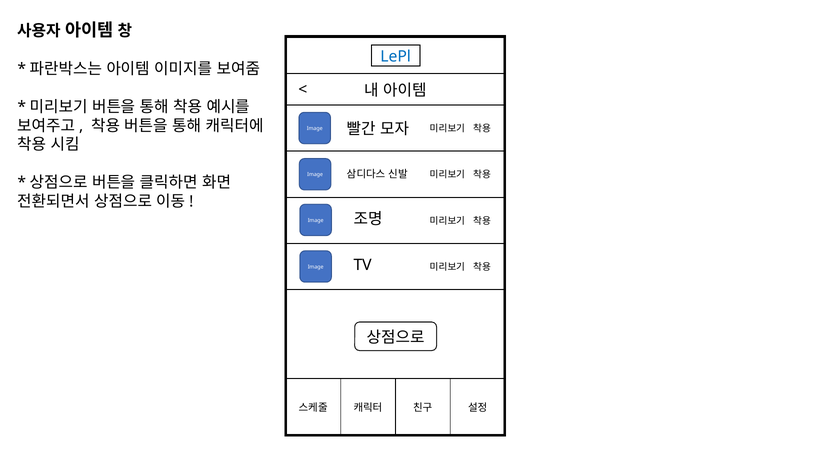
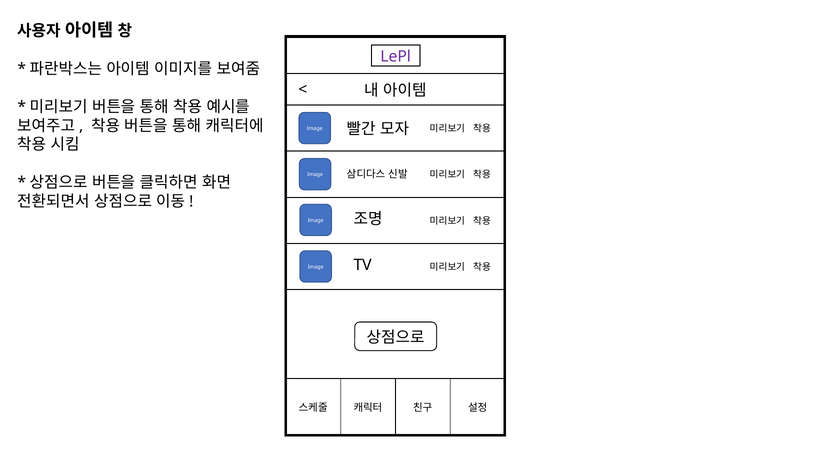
LePl colour: blue -> purple (396, 57)
